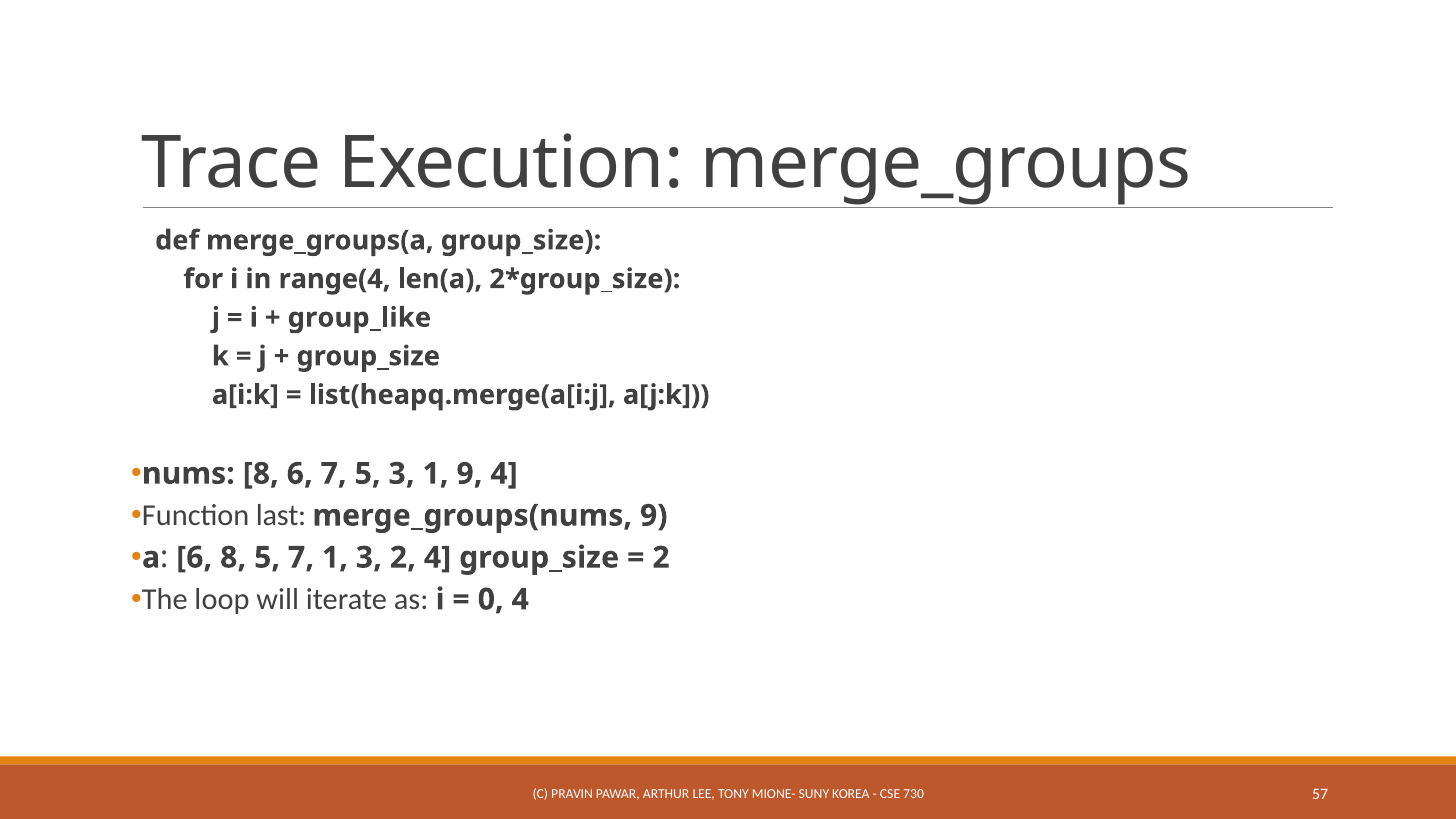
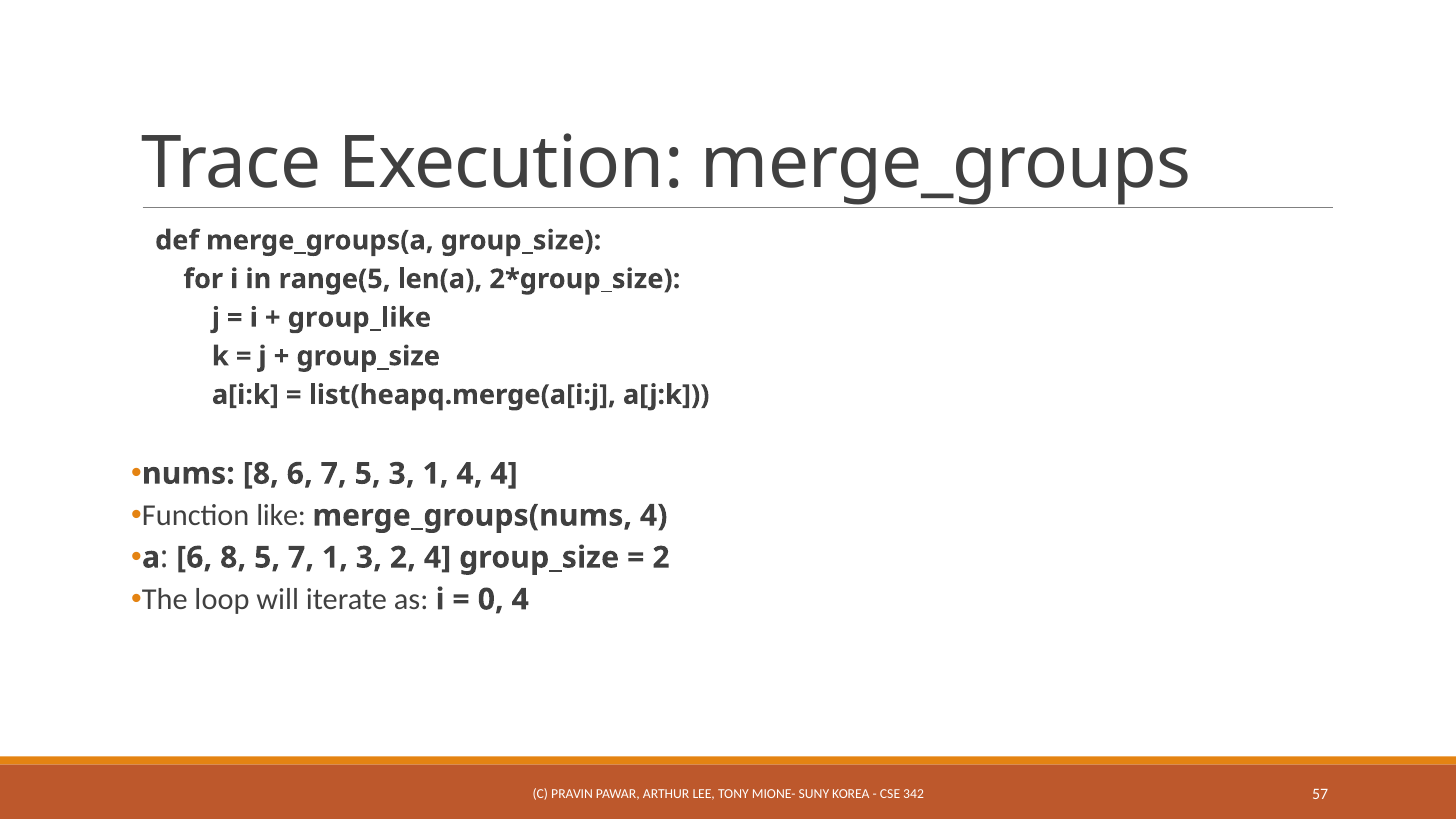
range(4: range(4 -> range(5 (335, 279)
1 9: 9 -> 4 (469, 474)
last: last -> like (281, 516)
merge_groups(nums 9: 9 -> 4 (654, 516)
730: 730 -> 342 (914, 794)
